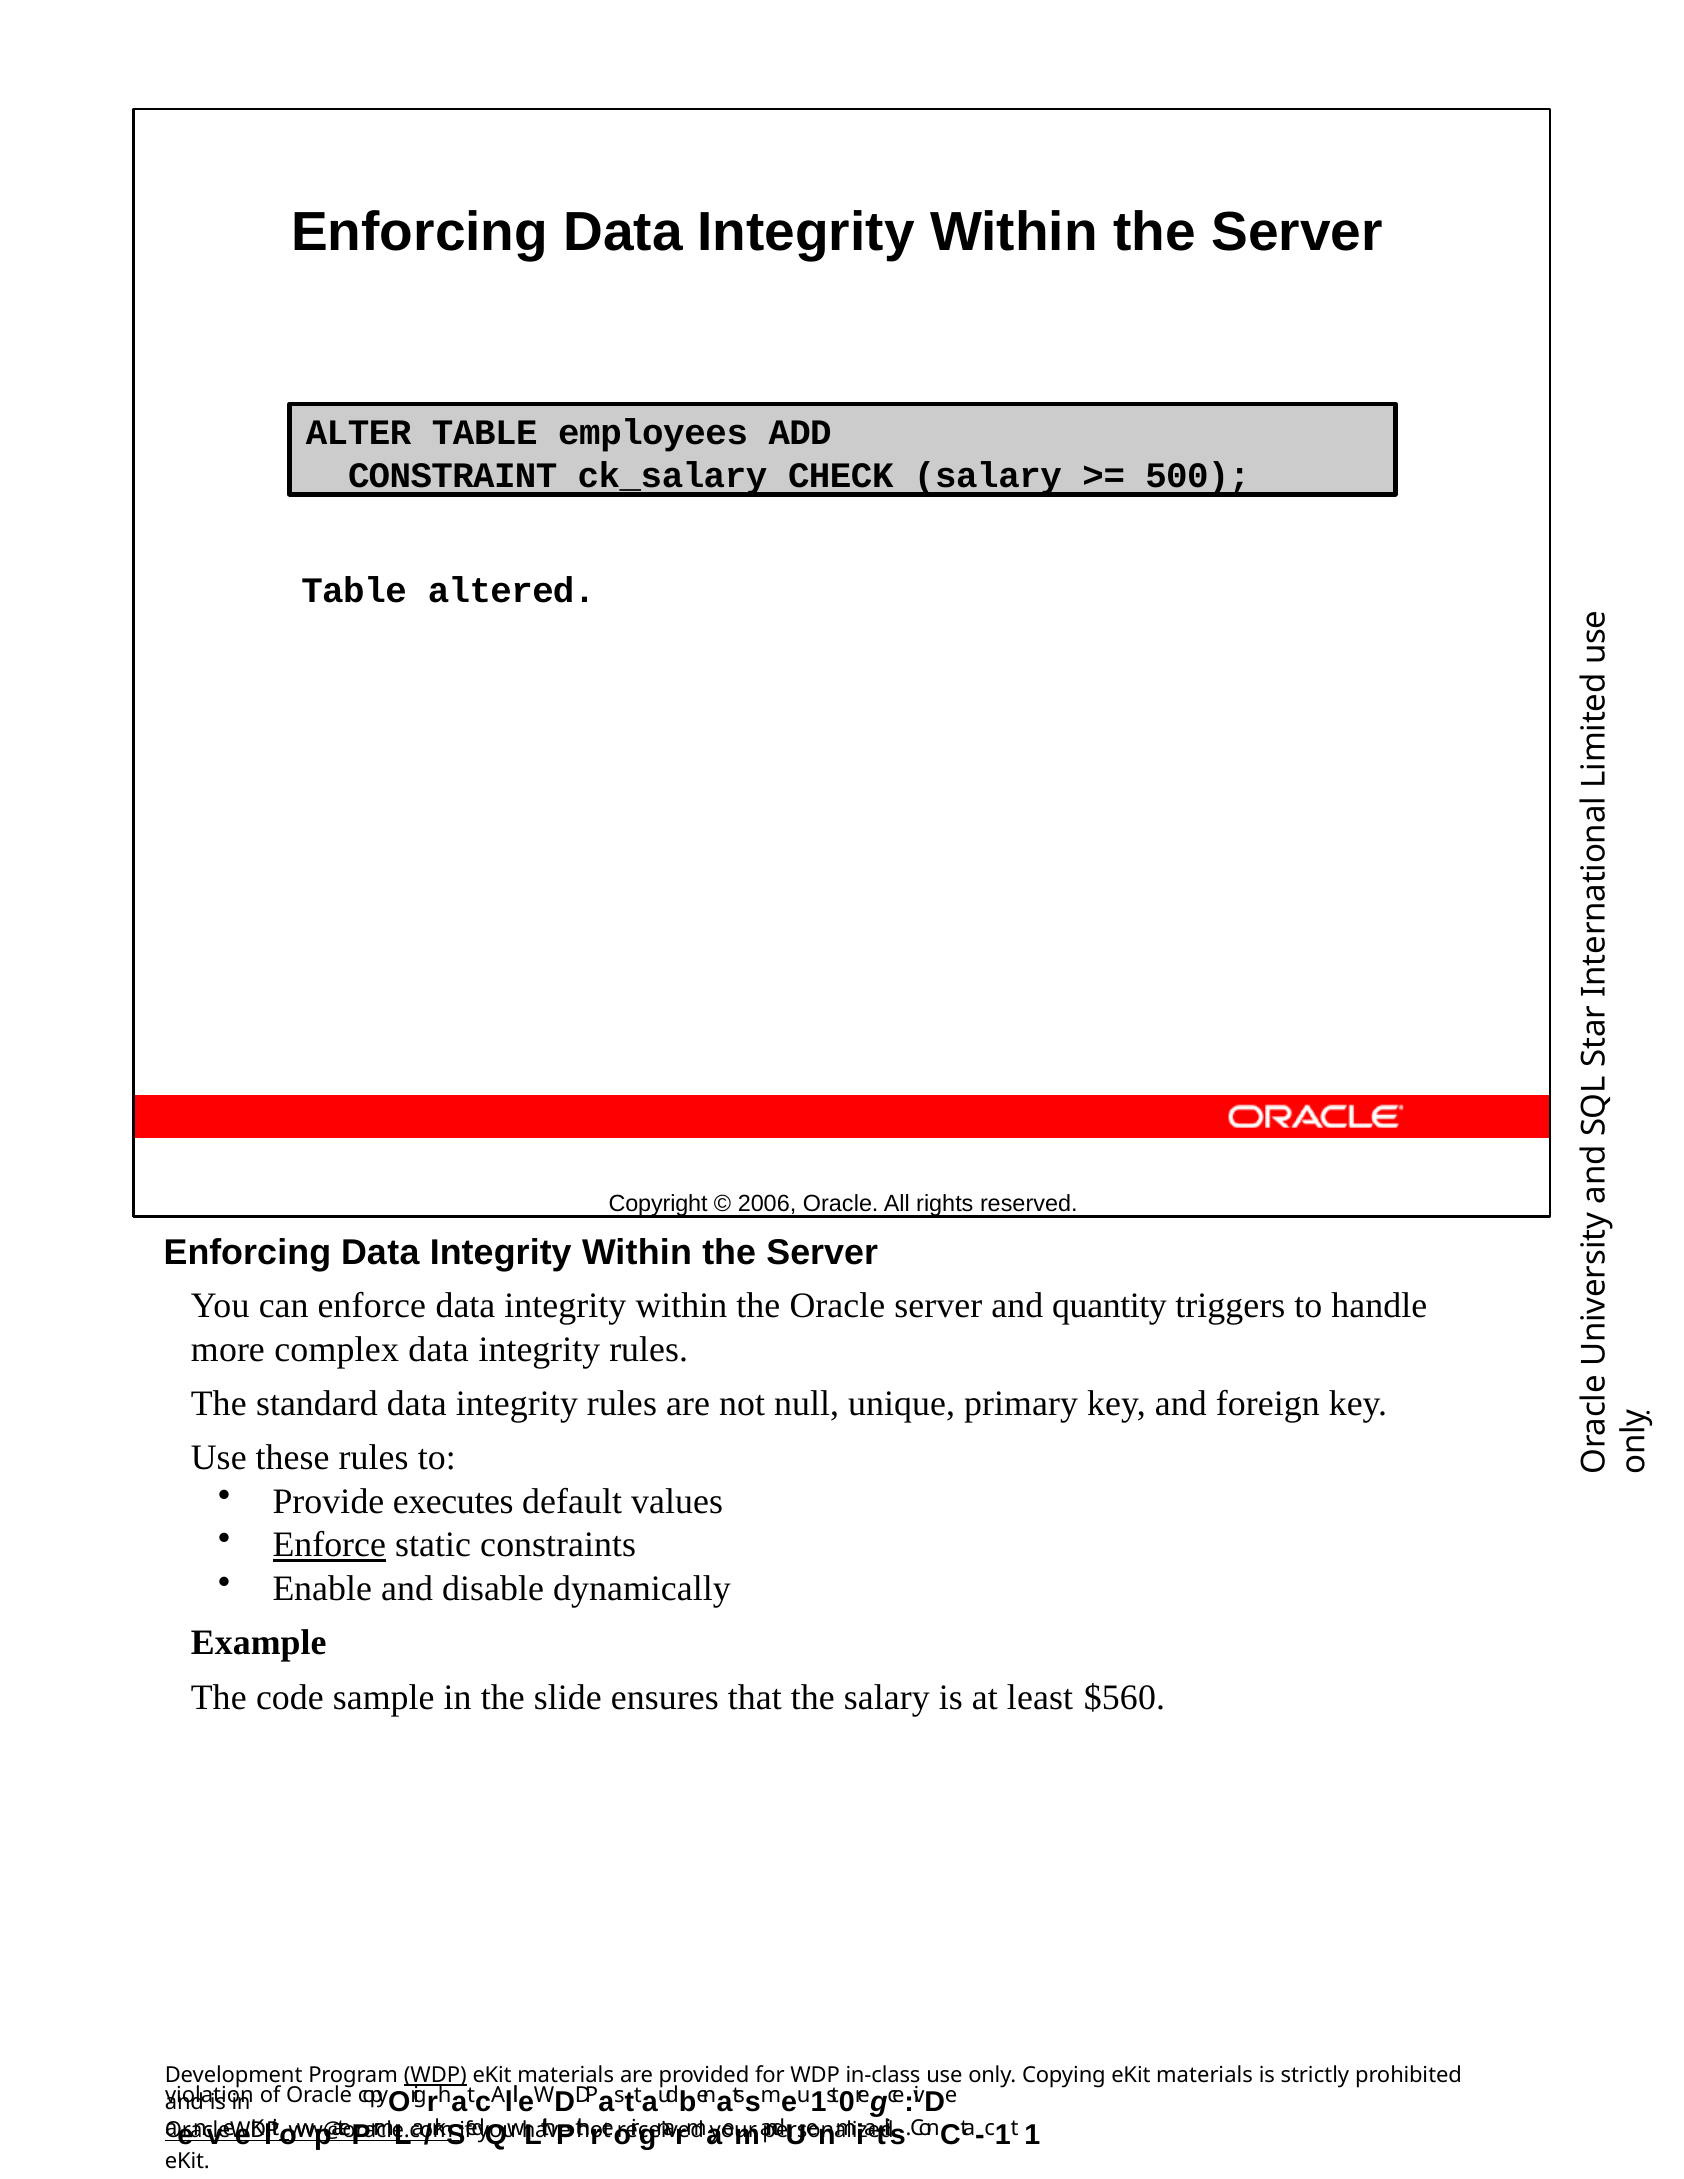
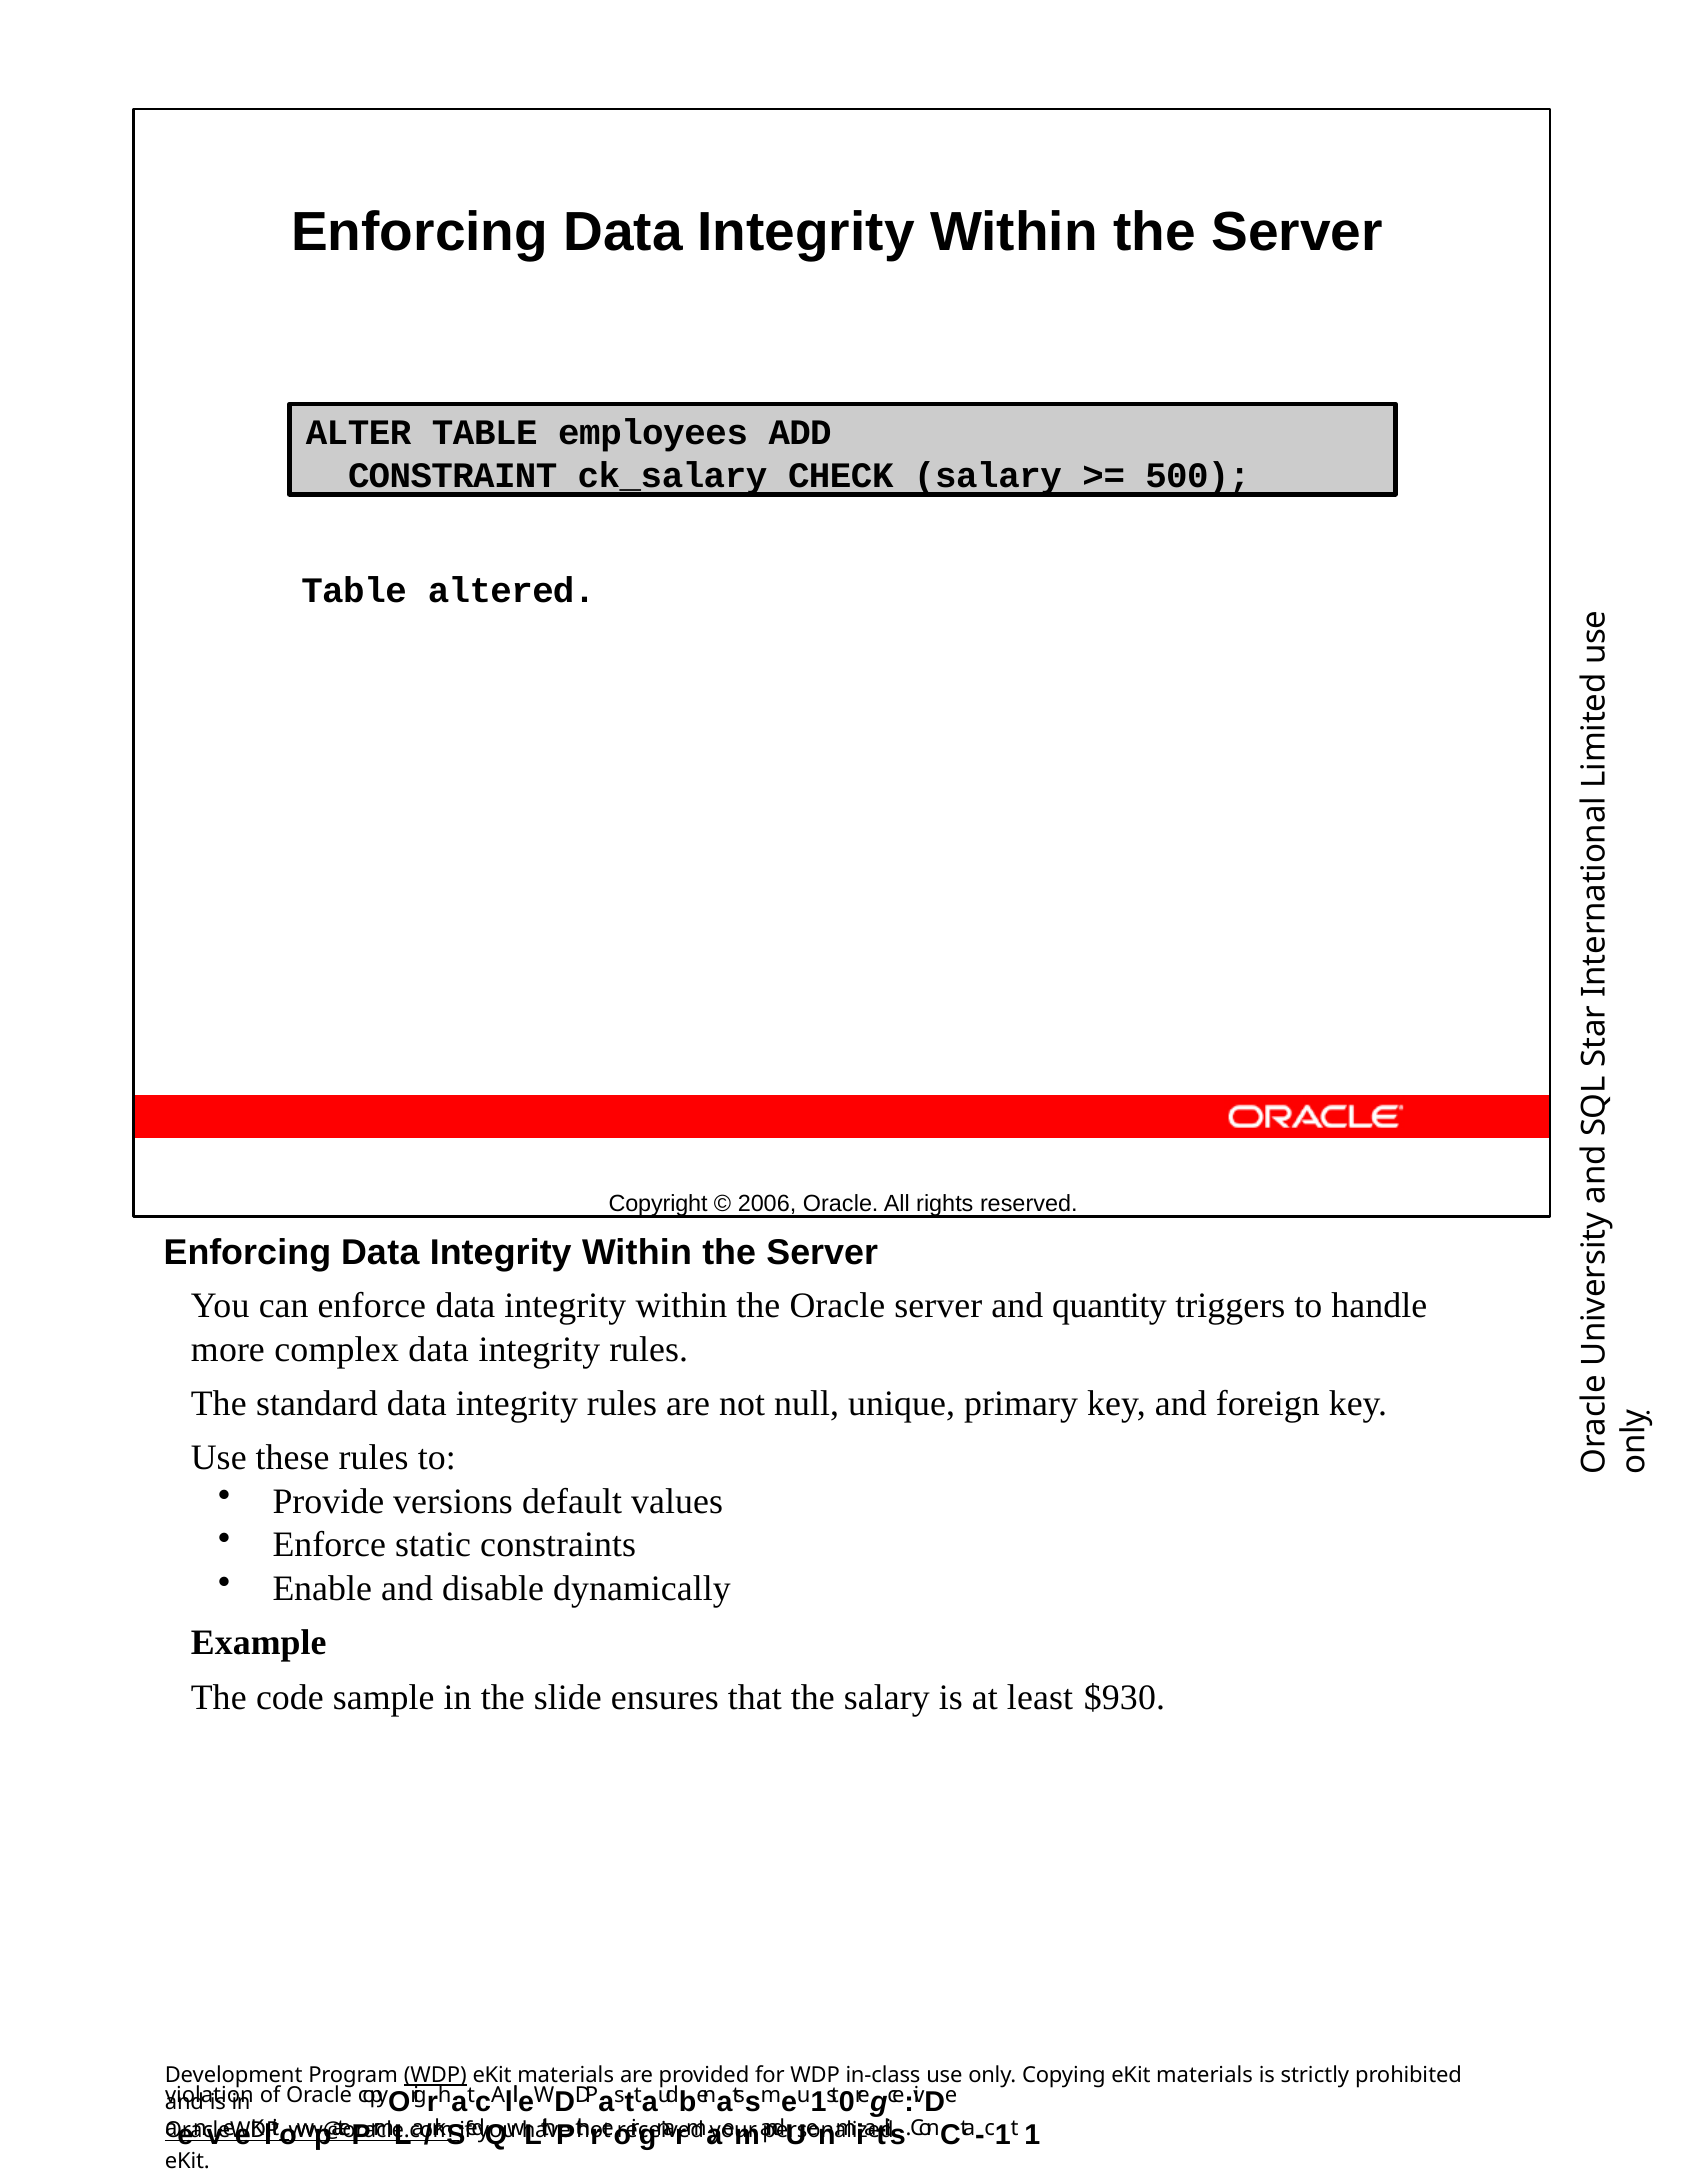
executes: executes -> versions (453, 1502)
Enforce underline: present -> none (329, 1545)
$560: $560 -> $930 (1124, 1698)
